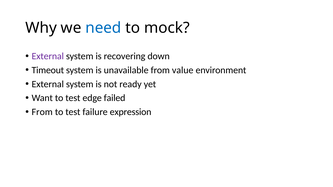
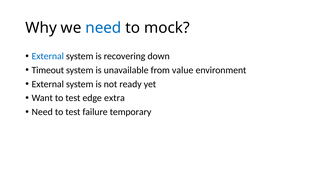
External colour: purple -> blue (48, 56)
failed: failed -> extra (114, 98)
From: From -> Need (42, 112)
expression: expression -> temporary (131, 112)
